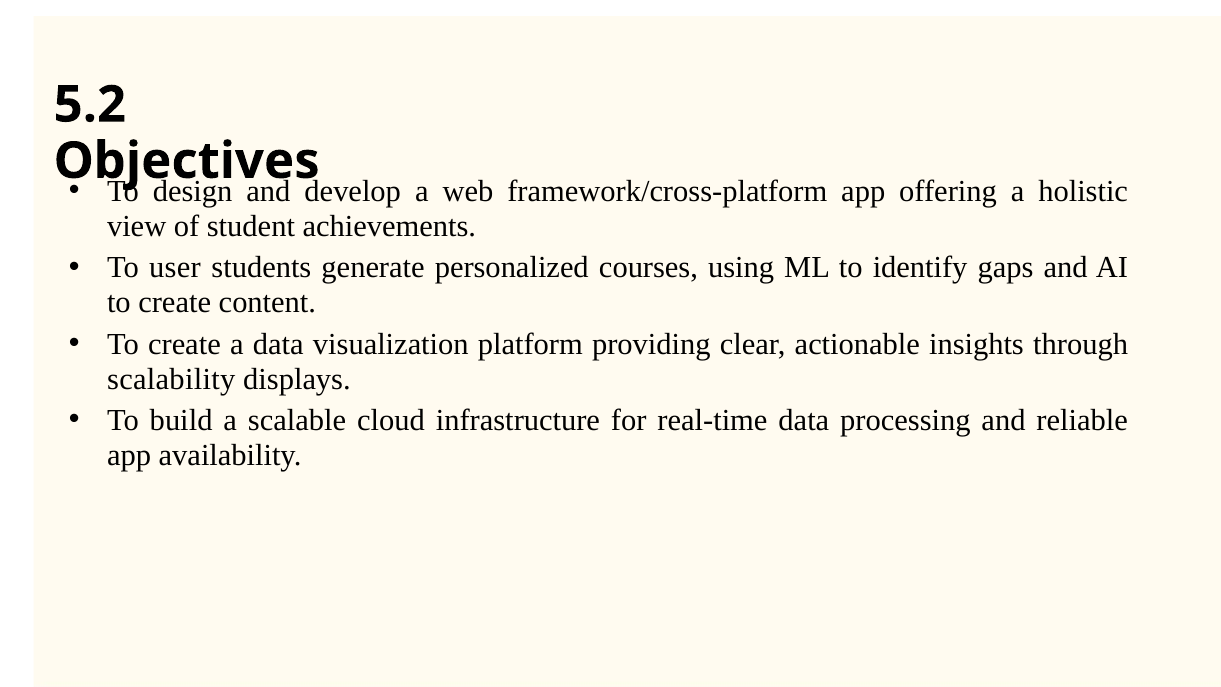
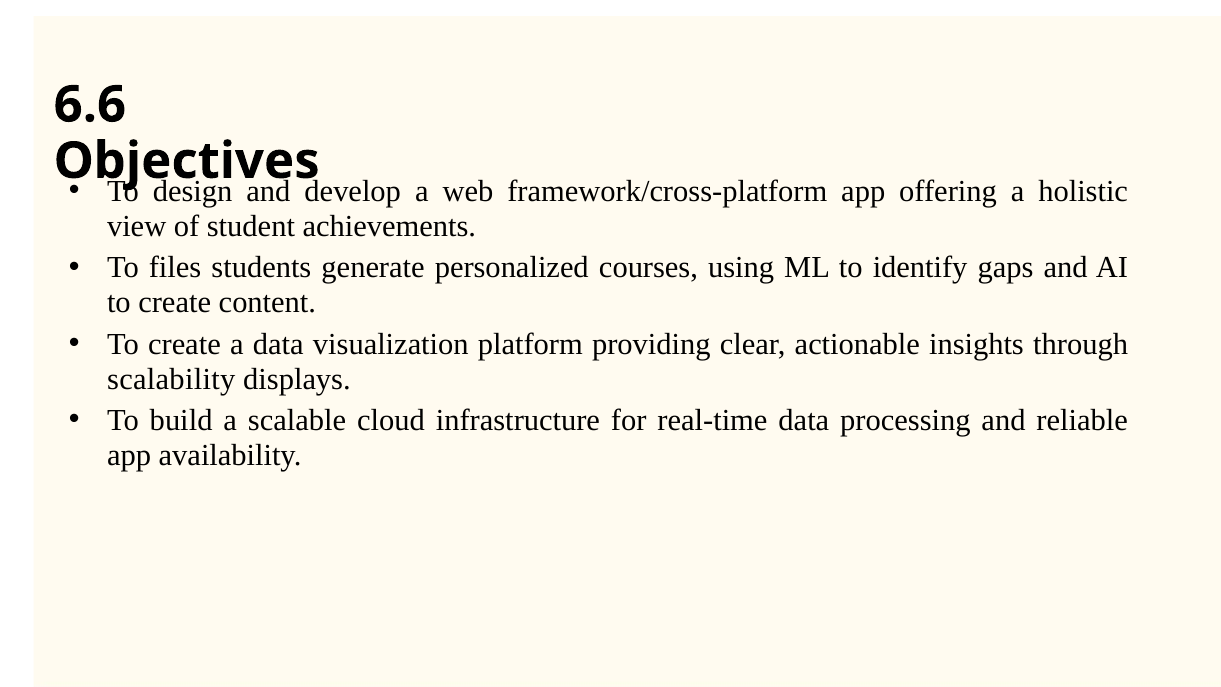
5.2: 5.2 -> 6.6 (90, 105)
user: user -> files (175, 268)
